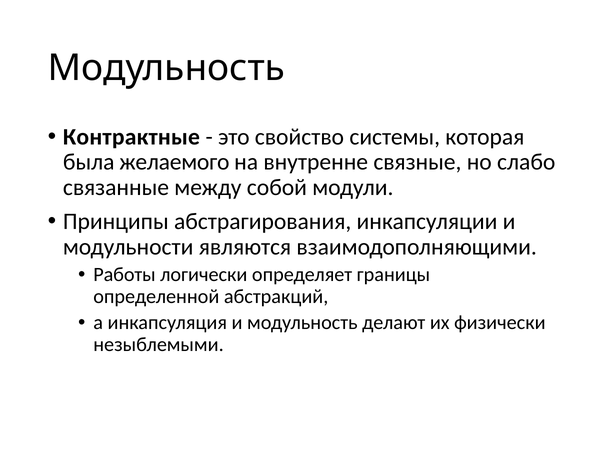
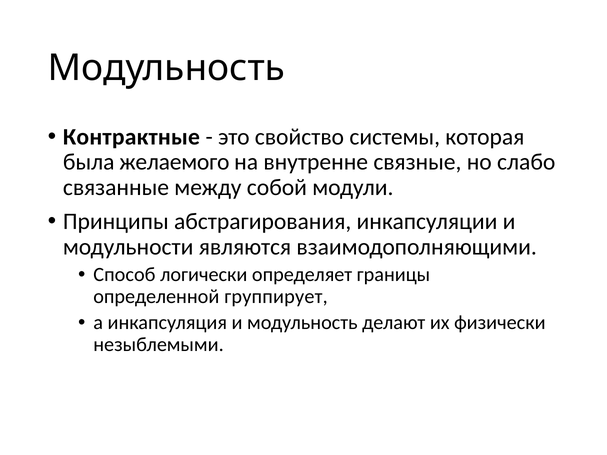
Работы: Работы -> Способ (124, 275)
абстракций: абстракций -> группирует (276, 297)
